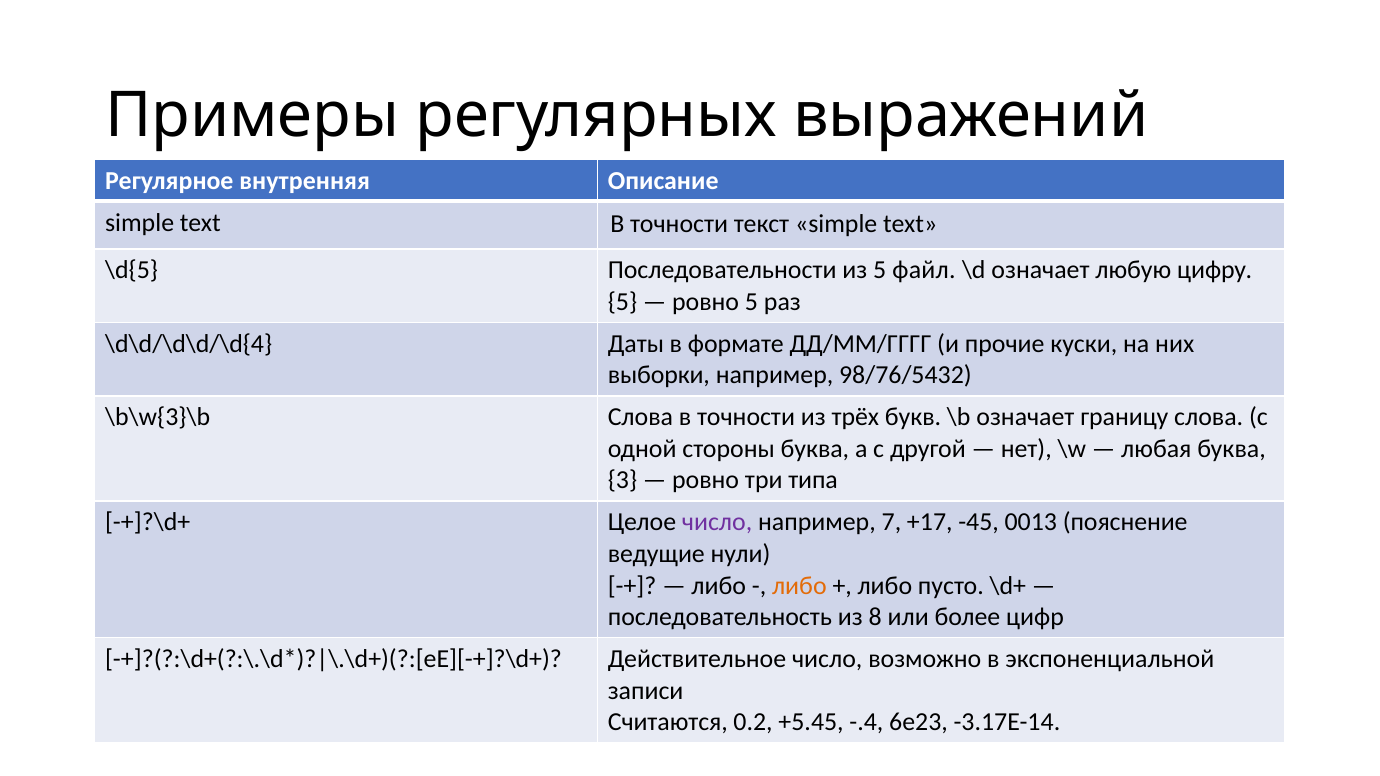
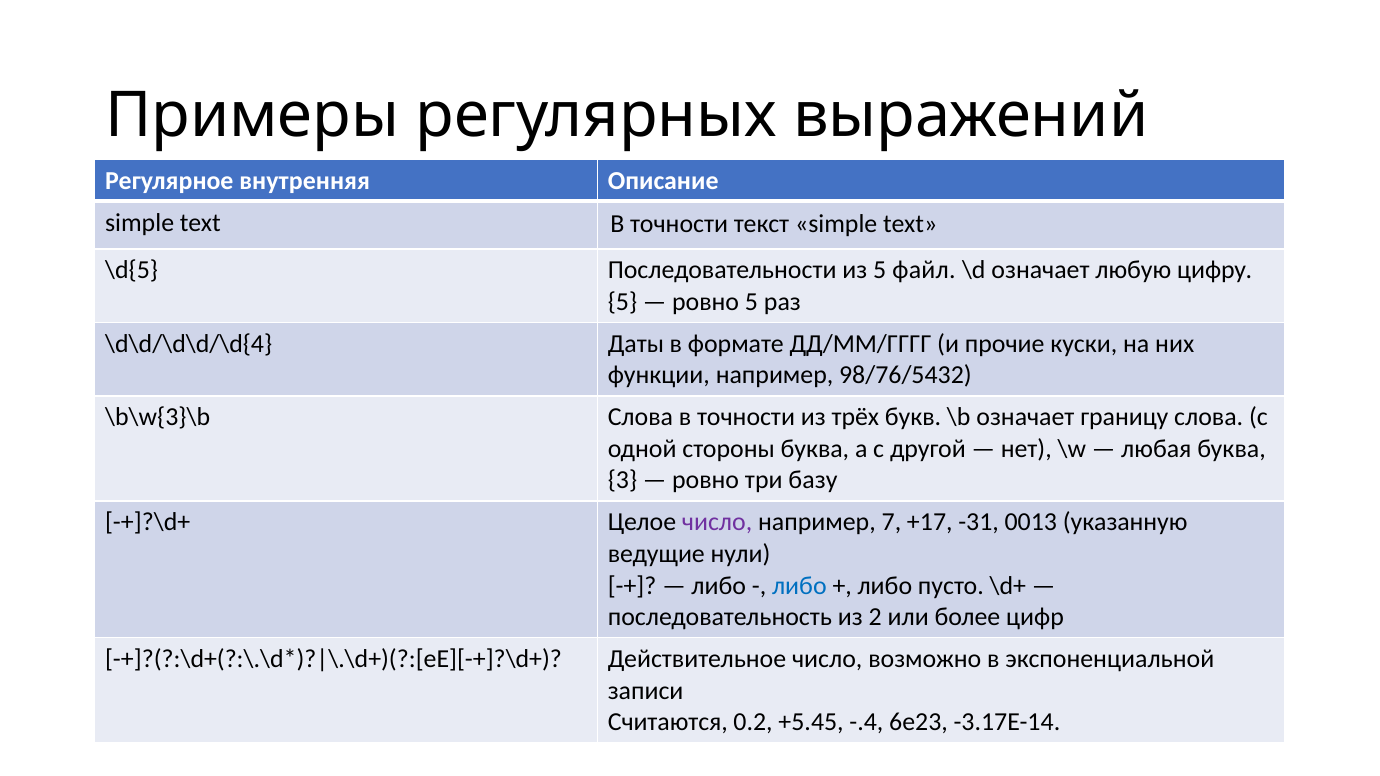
выборки: выборки -> функции (659, 375)
типа: типа -> базу (813, 481)
-45: -45 -> -31 (979, 523)
пояснение: пояснение -> указанную (1125, 523)
либо colour: orange -> blue (799, 586)
8: 8 -> 2 (875, 617)
